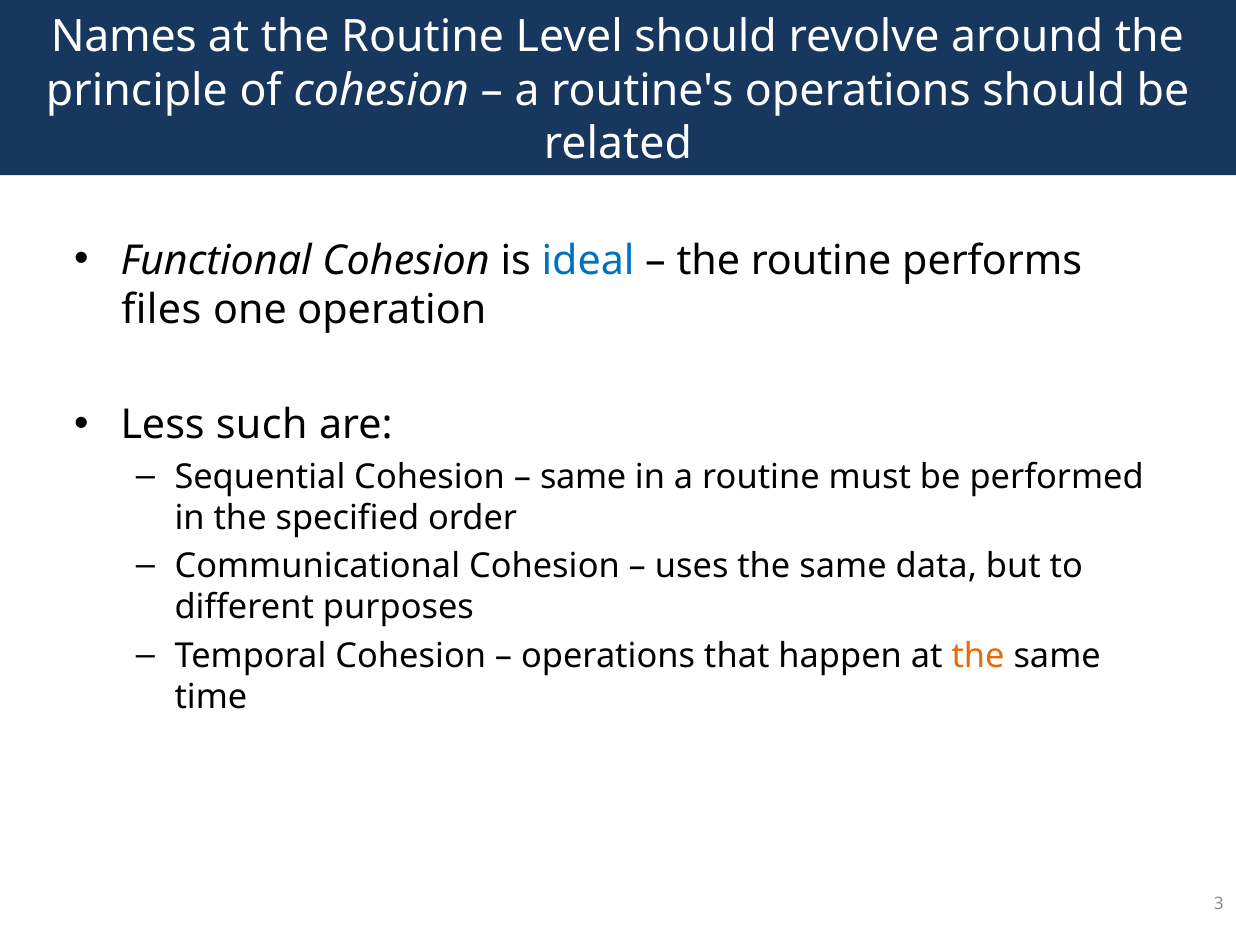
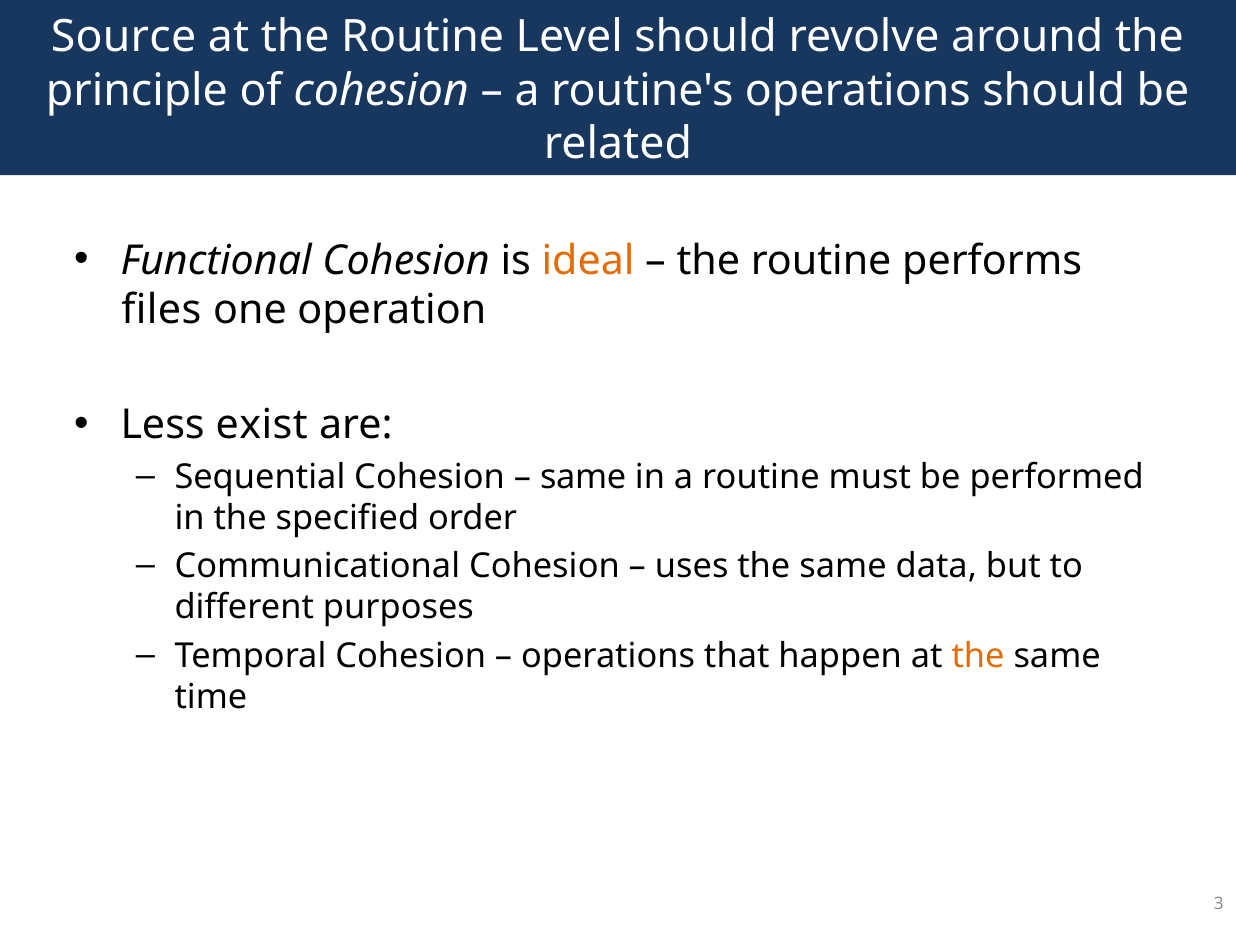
Names: Names -> Source (123, 37)
ideal colour: blue -> orange (588, 260)
such: such -> exist (262, 425)
